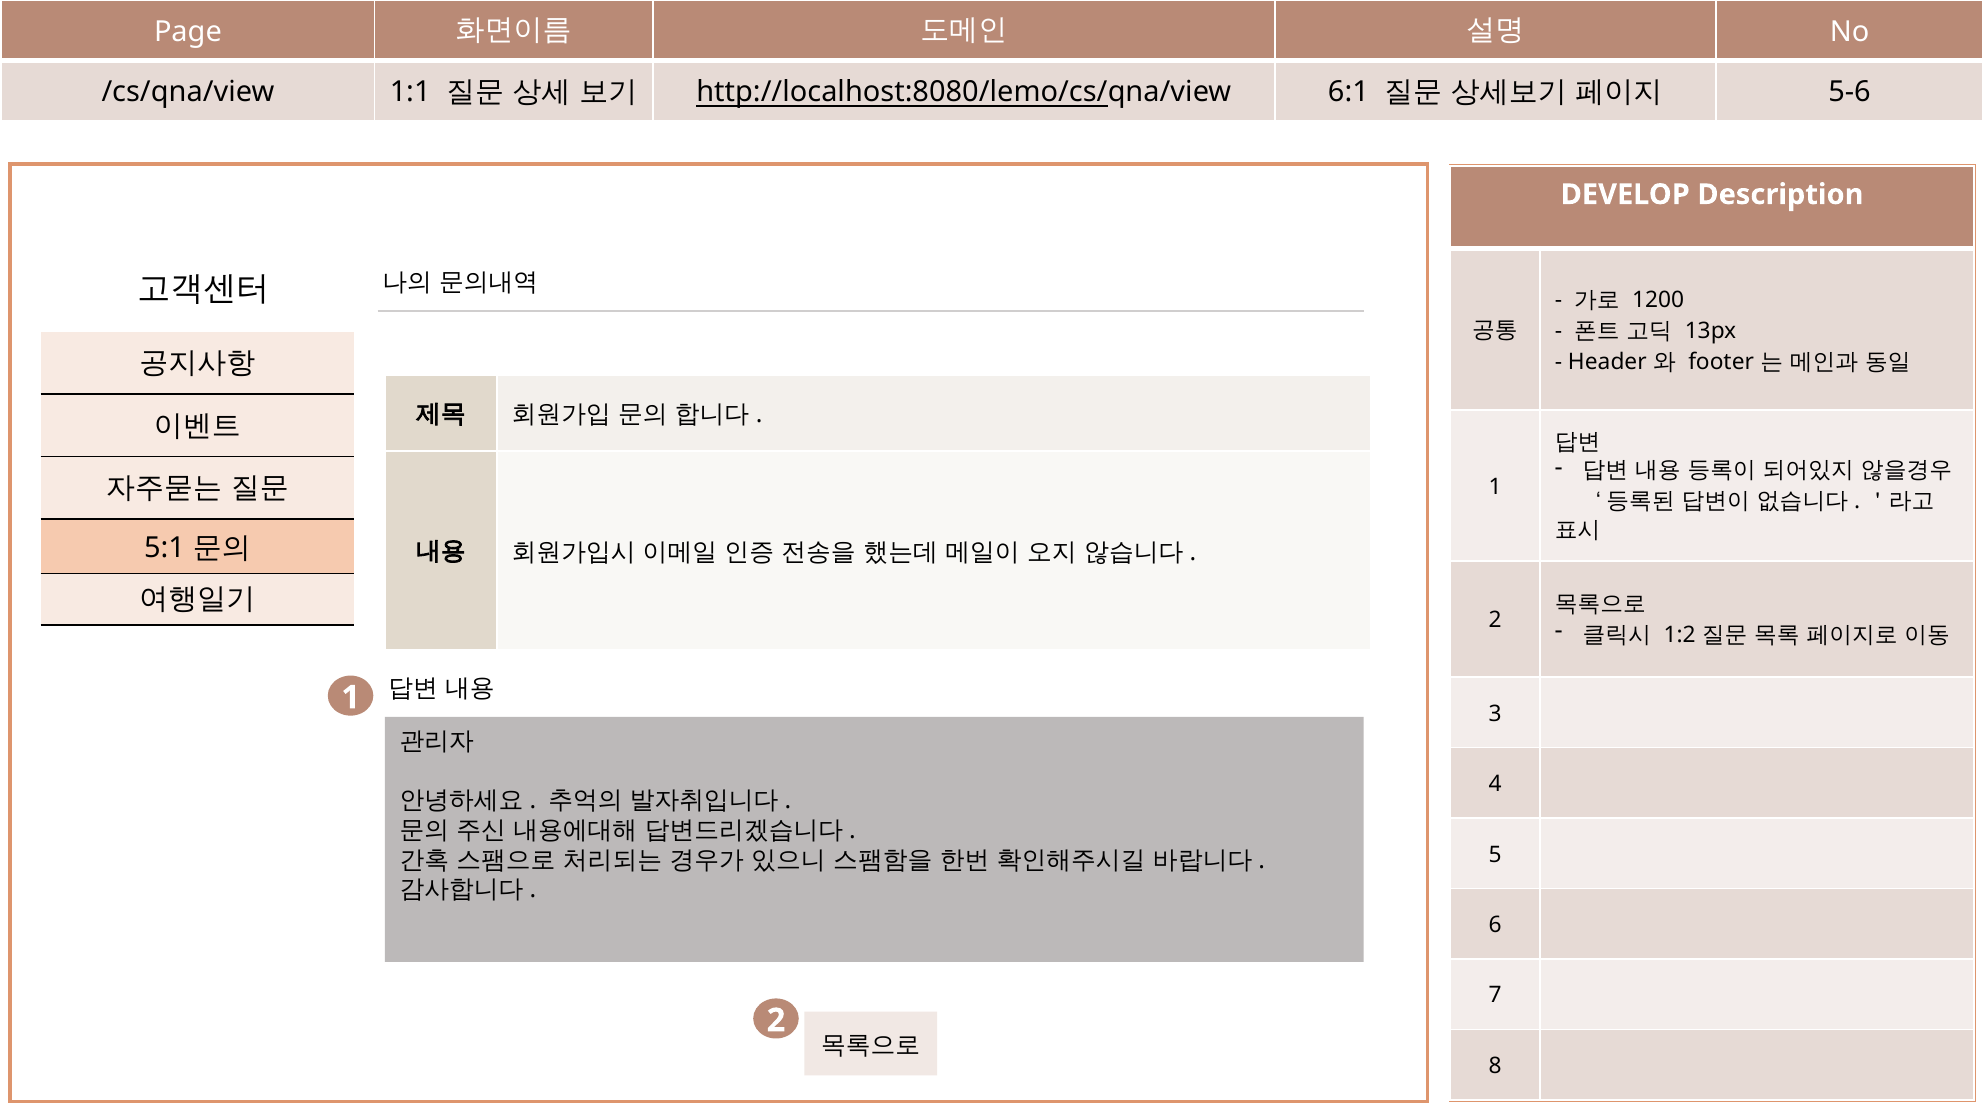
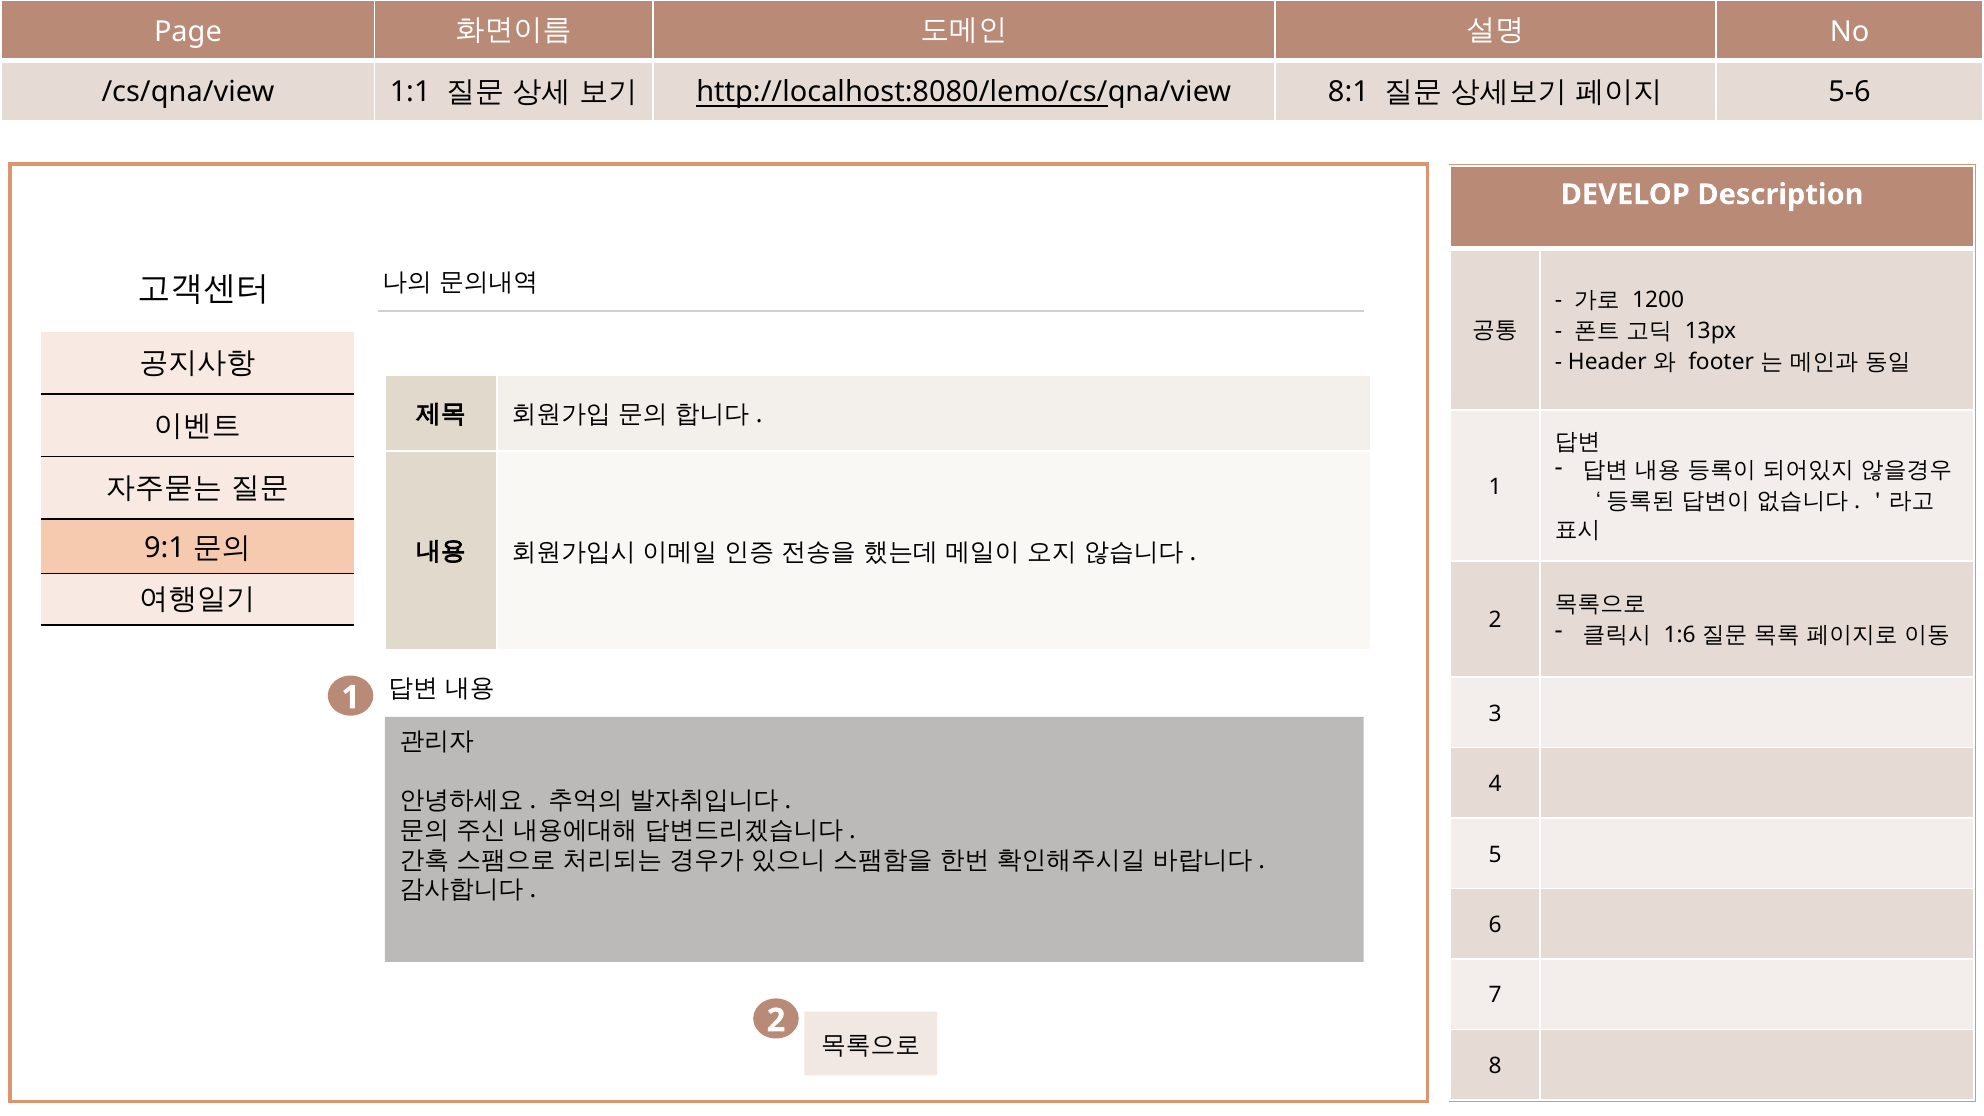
6:1: 6:1 -> 8:1 (1348, 92)
5:1: 5:1 -> 9:1 (164, 548)
1:2: 1:2 -> 1:6 (1680, 635)
